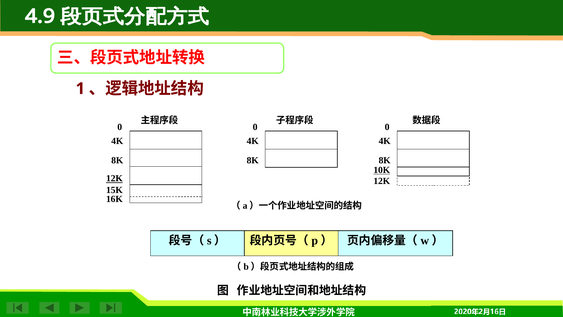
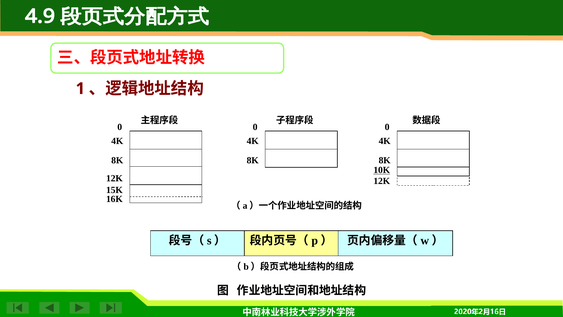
12K underline: present -> none (114, 178)
